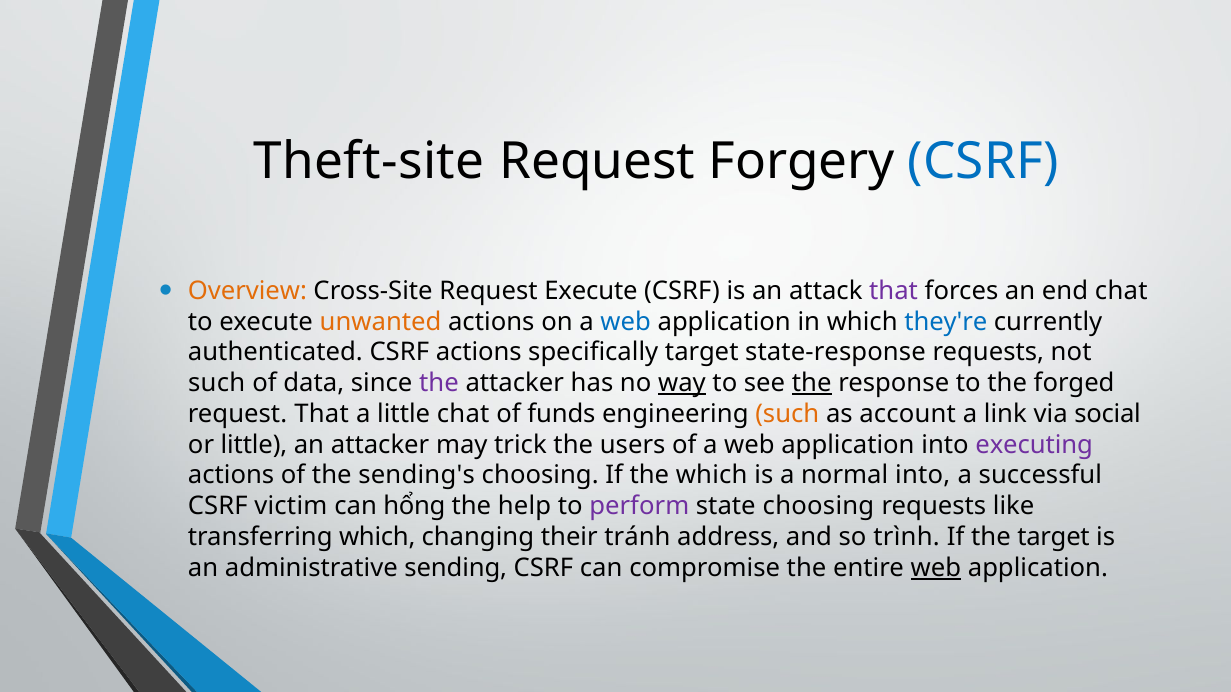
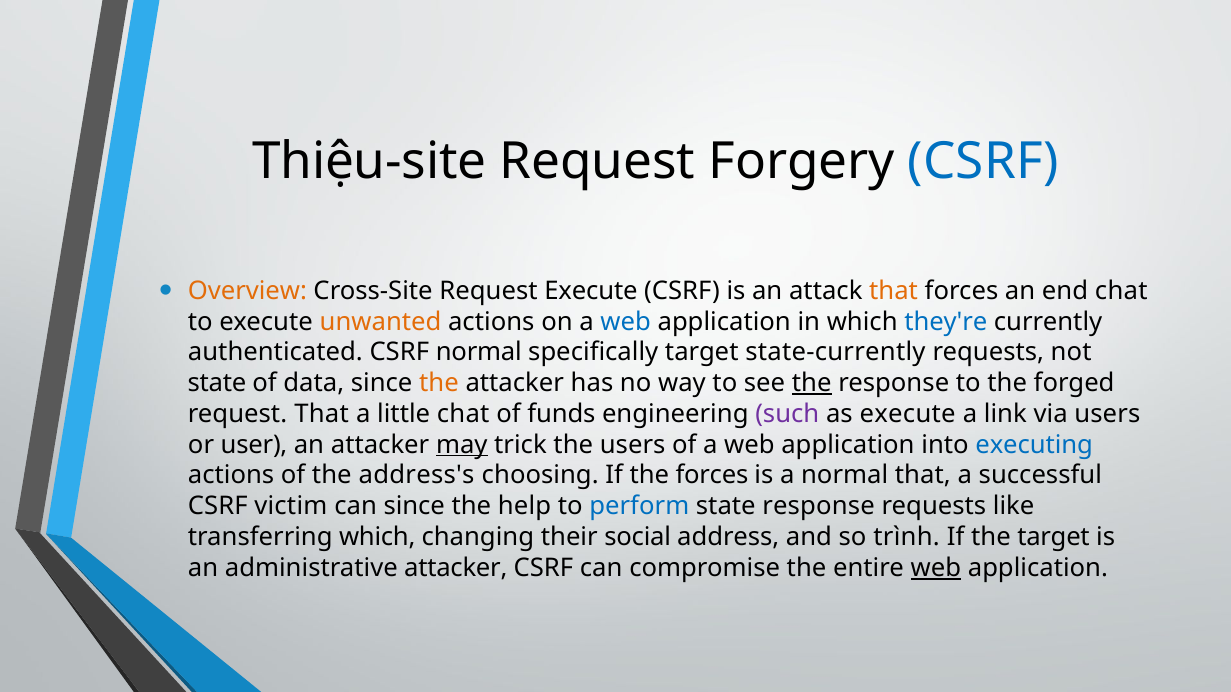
Theft-site: Theft-site -> Thiệu-site (369, 161)
that colour: purple -> orange (894, 291)
CSRF actions: actions -> normal (479, 353)
state-response: state-response -> state-currently (835, 353)
such: such -> state (217, 383)
the colour: purple -> orange (439, 383)
way underline: present -> none (682, 383)
such colour: orange -> purple (787, 414)
as account: account -> execute (908, 414)
via social: social -> users (1107, 414)
or little: little -> user (254, 445)
may underline: none -> present (462, 445)
executing colour: purple -> blue (1034, 445)
sending's: sending's -> address's (417, 476)
the which: which -> forces (712, 476)
normal into: into -> that (923, 476)
can hổng: hổng -> since (414, 507)
perform colour: purple -> blue (639, 507)
state choosing: choosing -> response (819, 507)
tránh: tránh -> social (638, 537)
administrative sending: sending -> attacker (456, 568)
